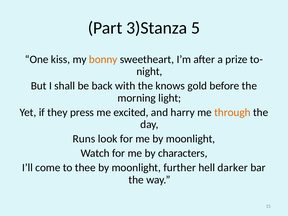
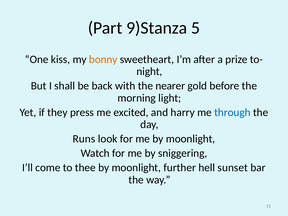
3)Stanza: 3)Stanza -> 9)Stanza (157, 28)
knows: knows -> nearer (170, 86)
through colour: orange -> blue (232, 112)
characters: characters -> sniggering (183, 153)
darker: darker -> sunset (233, 168)
